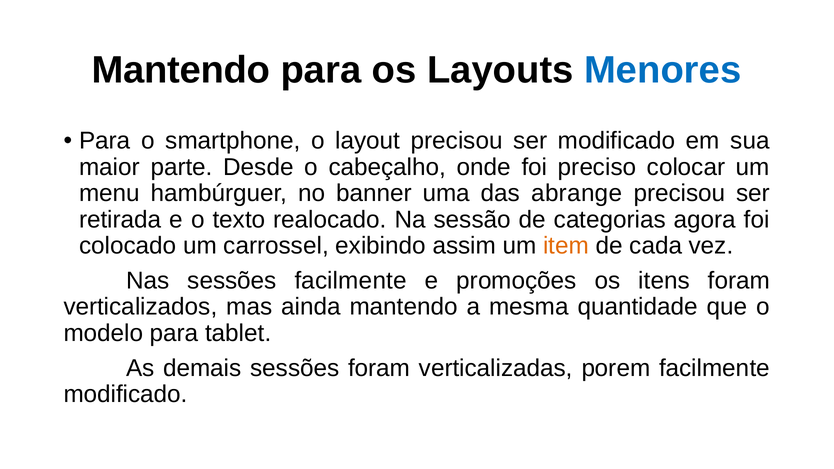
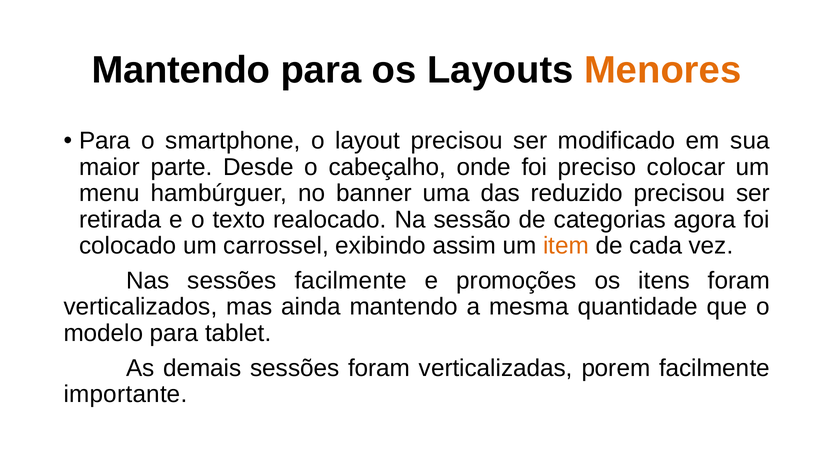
Menores colour: blue -> orange (663, 70)
abrange: abrange -> reduzido (577, 193)
modificado: modificado -> importante (126, 394)
